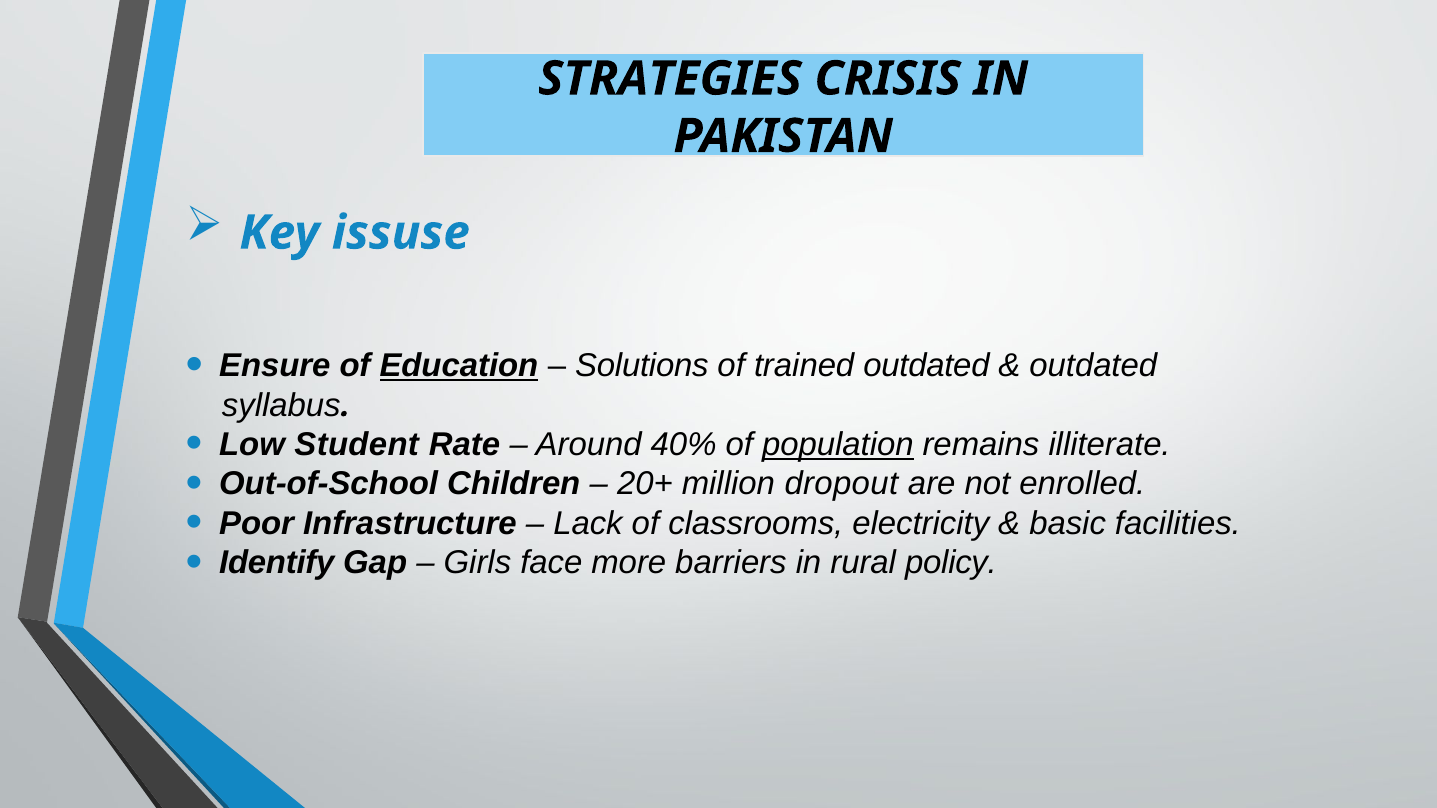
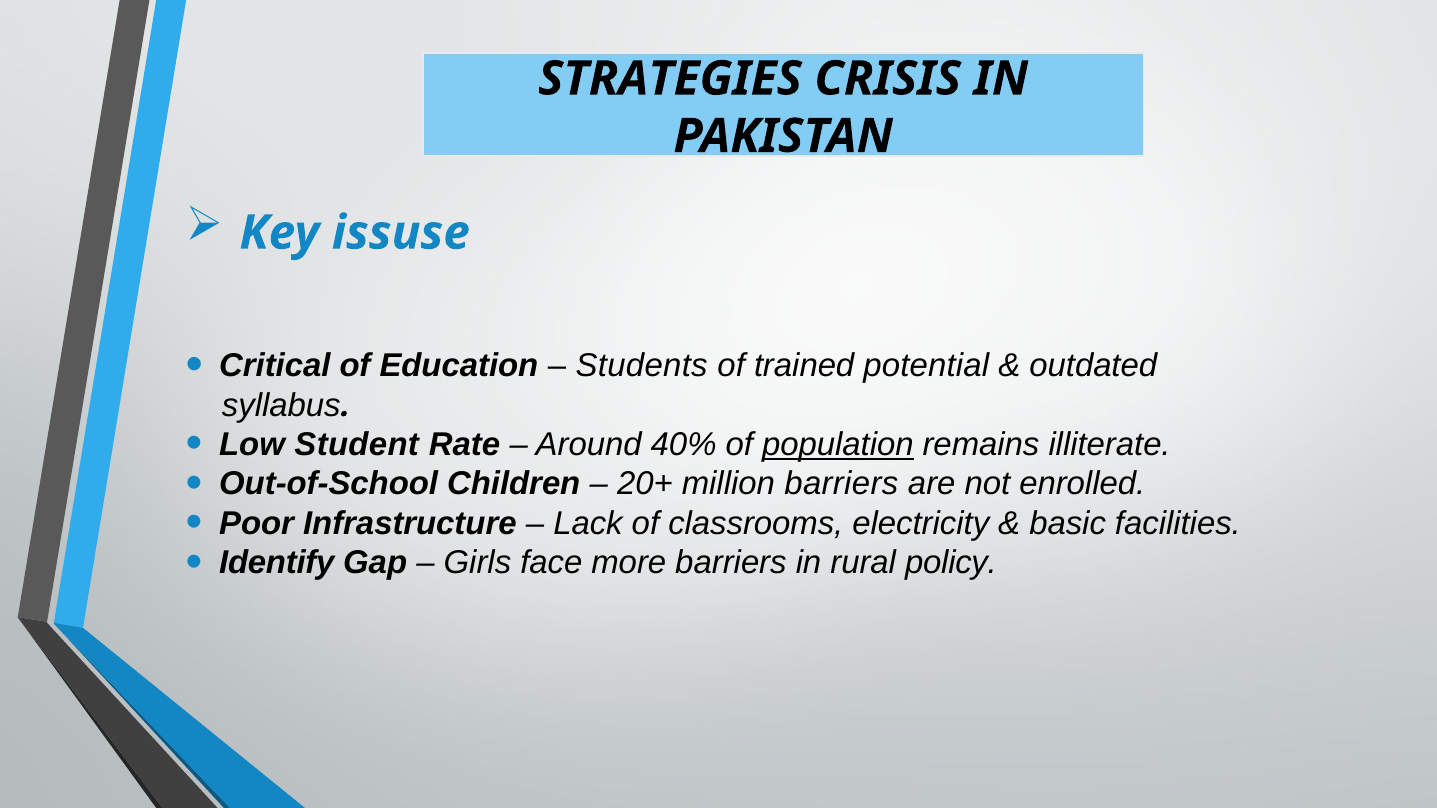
Ensure: Ensure -> Critical (275, 366)
Education underline: present -> none (459, 366)
Solutions: Solutions -> Students (642, 366)
trained outdated: outdated -> potential (926, 366)
million dropout: dropout -> barriers (841, 484)
